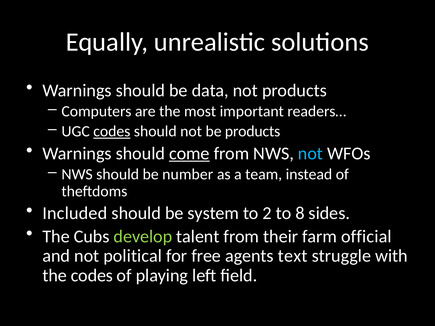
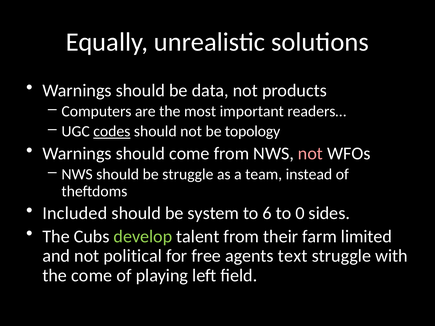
be products: products -> topology (253, 131)
come underline: present -> none (189, 153)
not colour: light blue -> pink (311, 153)
be number: number -> struggle (188, 175)
2: 2 -> 6 (267, 214)
8: 8 -> 0 (300, 214)
official: official -> limited (367, 237)
the codes: codes -> come (92, 276)
